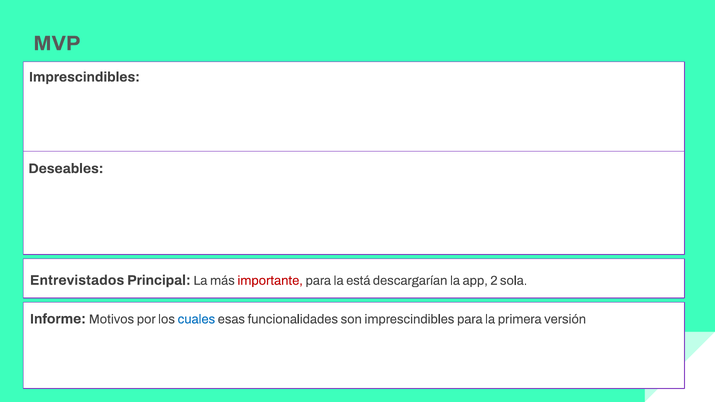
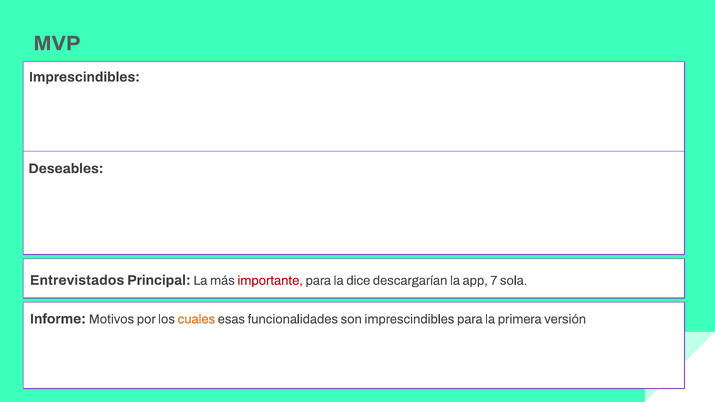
está: está -> dice (358, 281)
2: 2 -> 7 (494, 281)
cuales colour: blue -> orange (196, 319)
